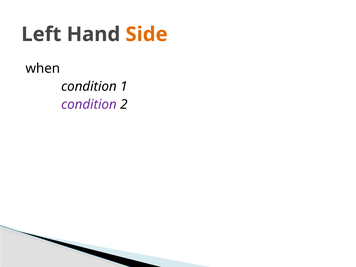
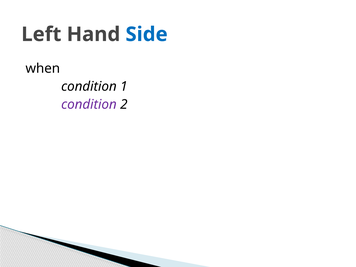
Side colour: orange -> blue (147, 34)
